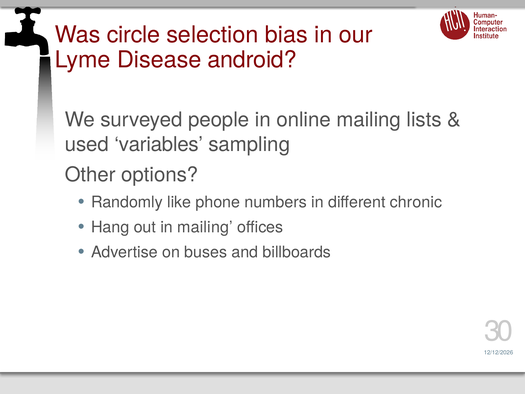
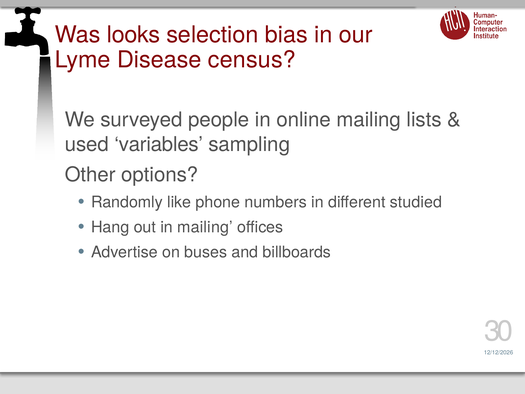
circle: circle -> looks (134, 35)
android: android -> census (252, 60)
chronic: chronic -> studied (416, 202)
